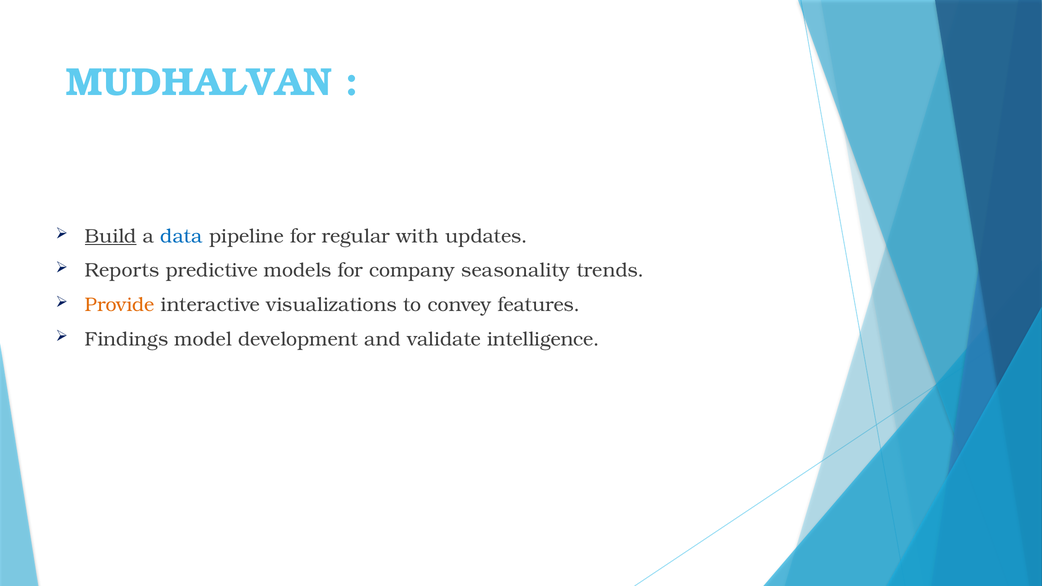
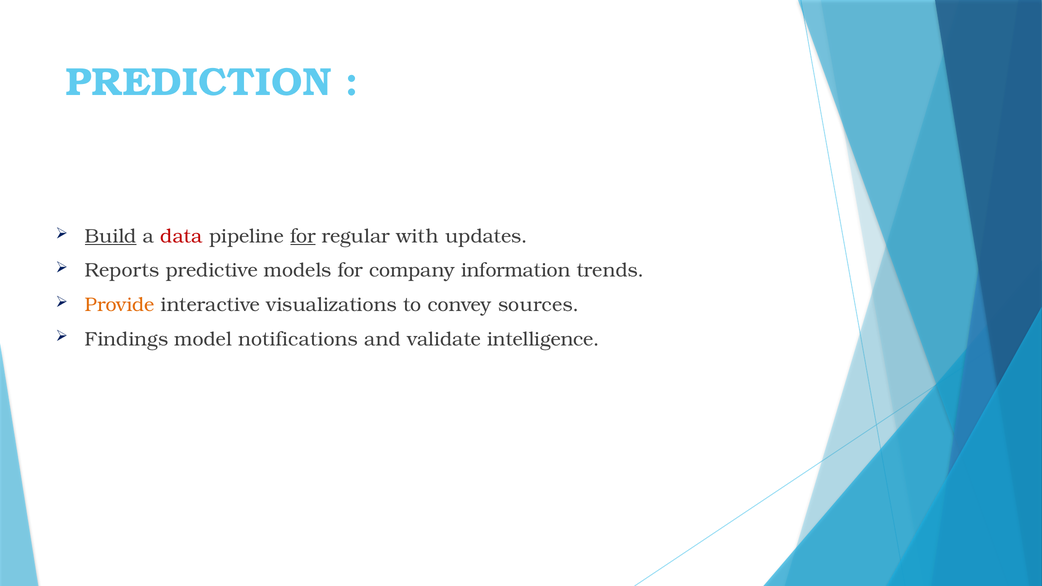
MUDHALVAN: MUDHALVAN -> PREDICTION (199, 82)
data colour: blue -> red (182, 236)
for underline: none -> present (303, 236)
seasonality: seasonality -> information (516, 271)
features: features -> sources (539, 305)
development: development -> notifications (298, 339)
